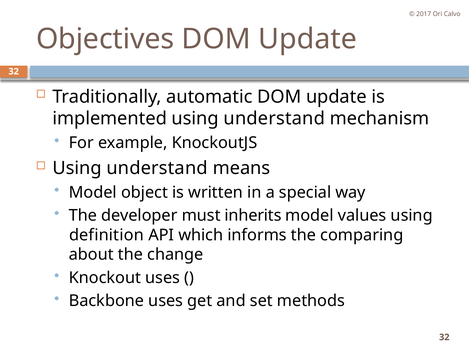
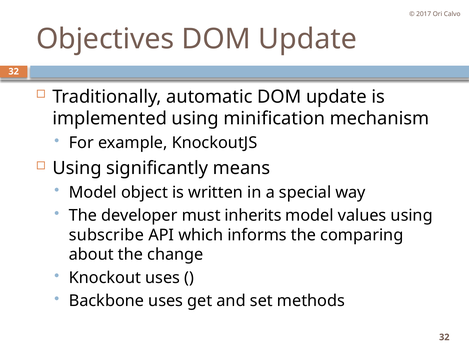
implemented using understand: understand -> minification (274, 119)
understand: understand -> significantly (157, 168)
definition: definition -> subscribe (106, 235)
